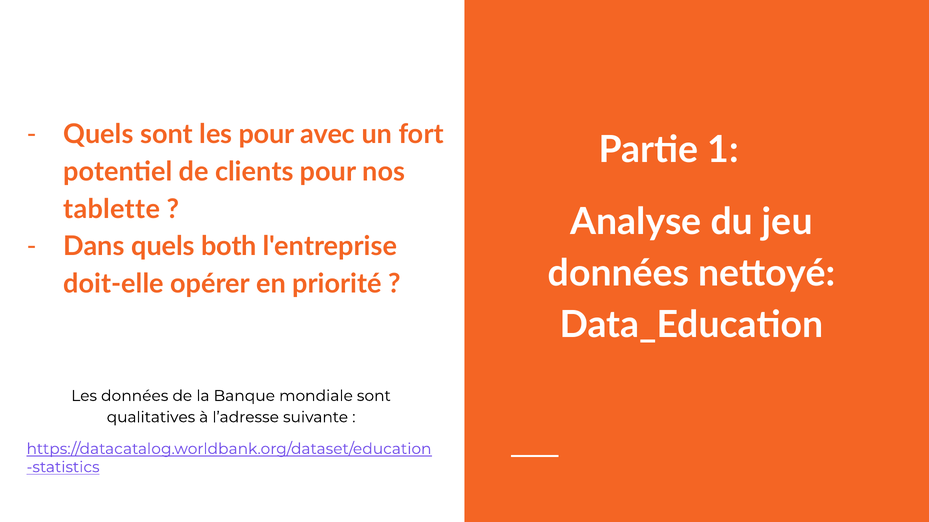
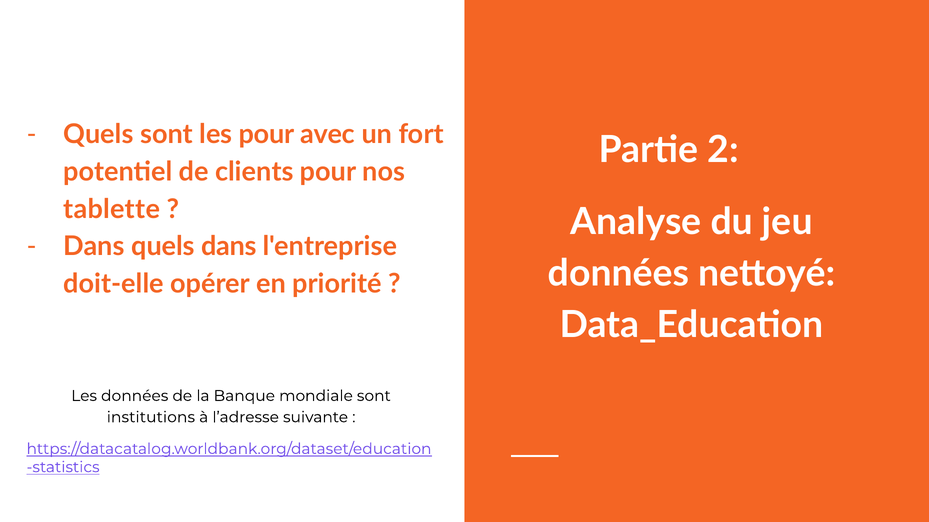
1: 1 -> 2 (723, 150)
quels both: both -> dans (229, 247)
qualitatives: qualitatives -> institutions (151, 418)
